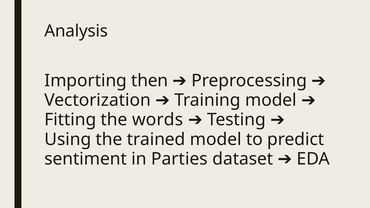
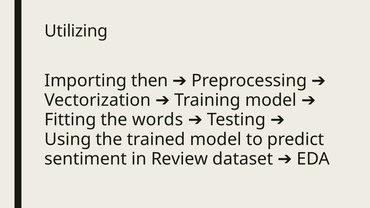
Analysis: Analysis -> Utilizing (76, 31)
Parties: Parties -> Review (179, 159)
